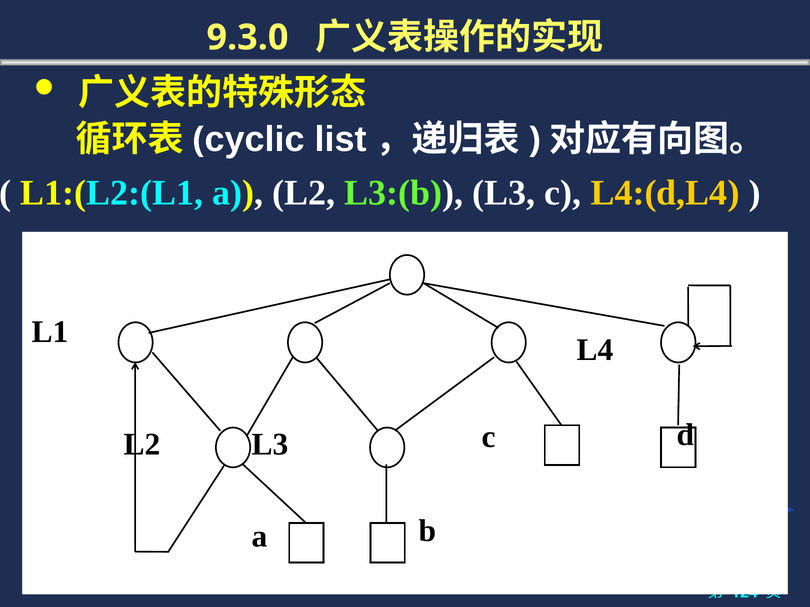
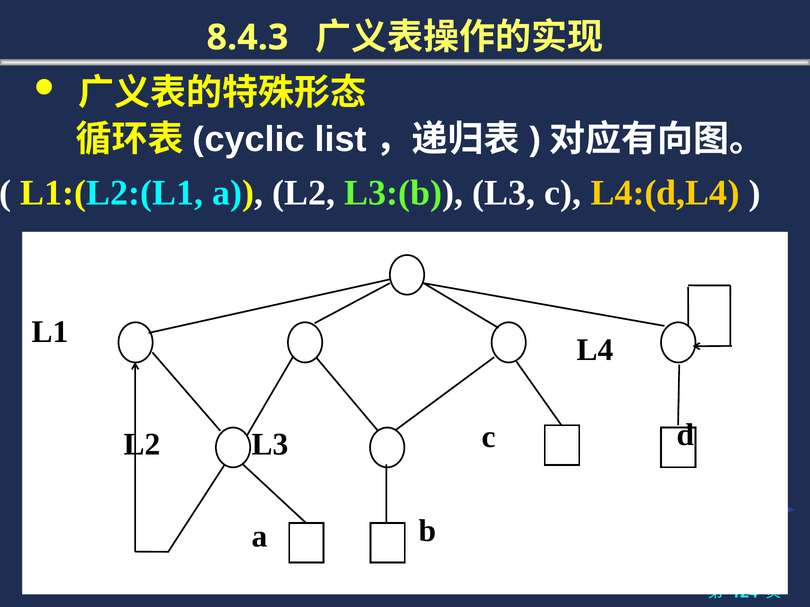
9.3.0: 9.3.0 -> 8.4.3 (247, 38)
